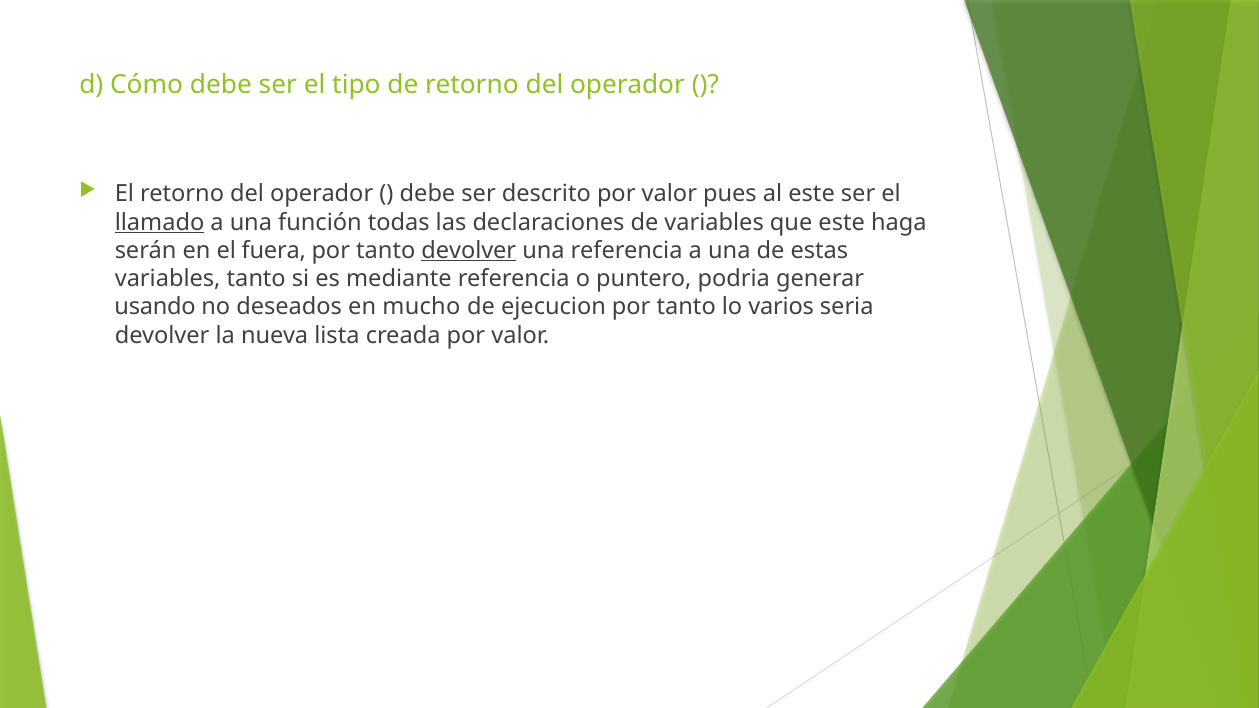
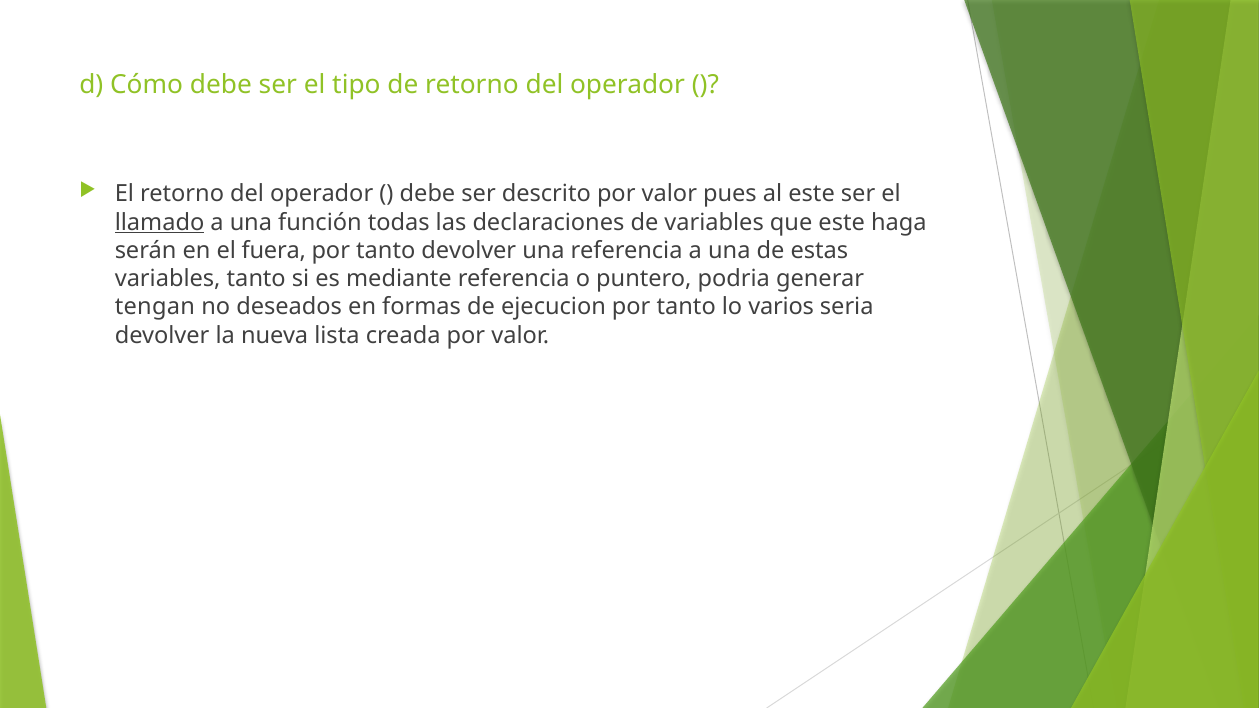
devolver underline: present -> none (469, 251)
usando: usando -> tengan (155, 307)
mucho: mucho -> formas (422, 307)
